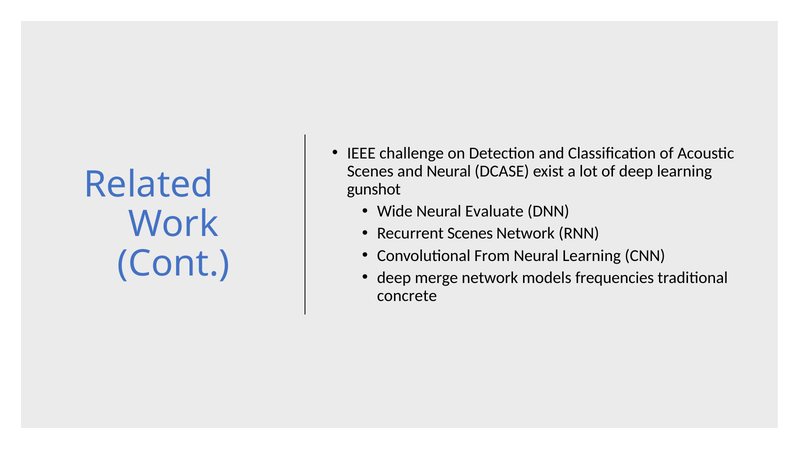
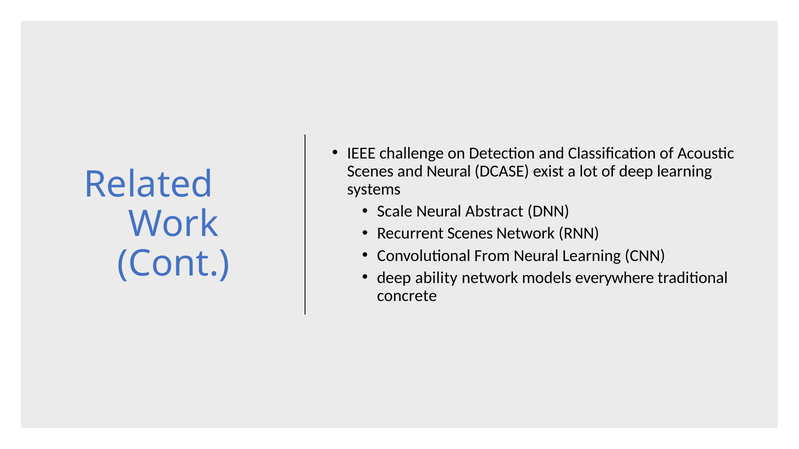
gunshot: gunshot -> systems (374, 189)
Wide: Wide -> Scale (395, 211)
Evaluate: Evaluate -> Abstract (494, 211)
merge: merge -> ability (436, 278)
frequencies: frequencies -> everywhere (615, 278)
